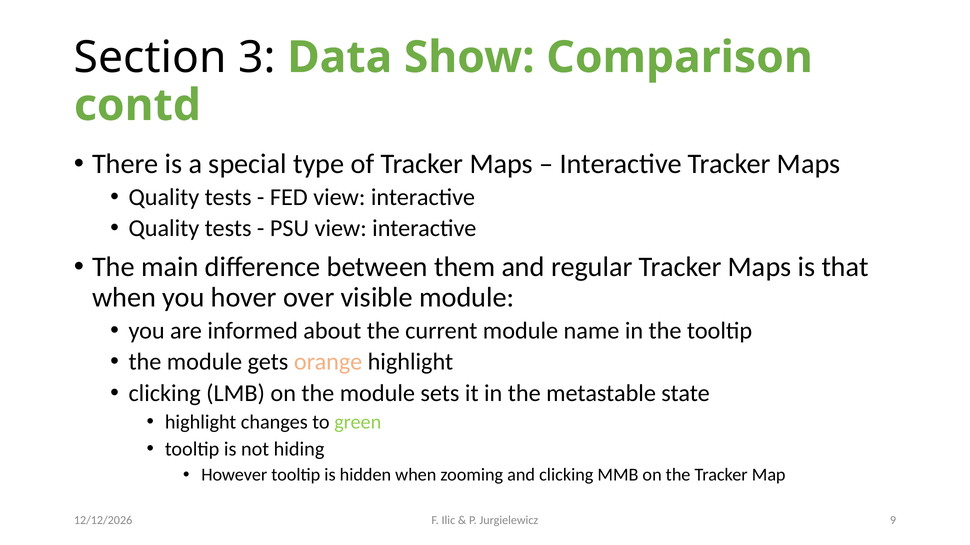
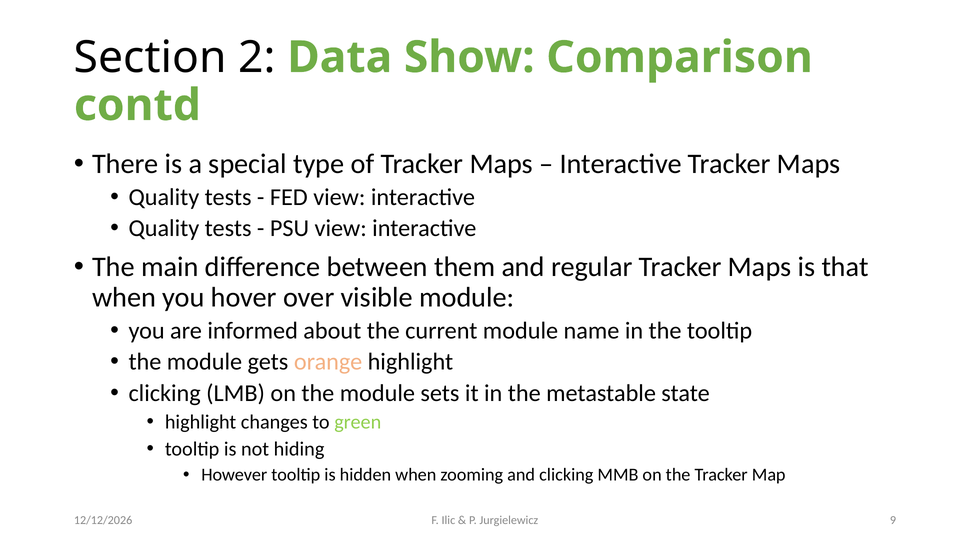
3: 3 -> 2 (257, 57)
